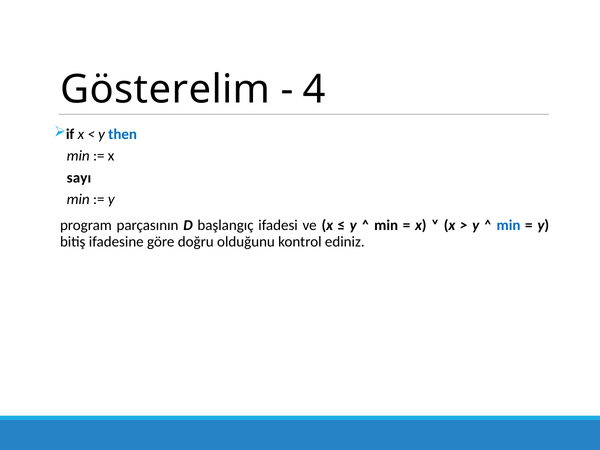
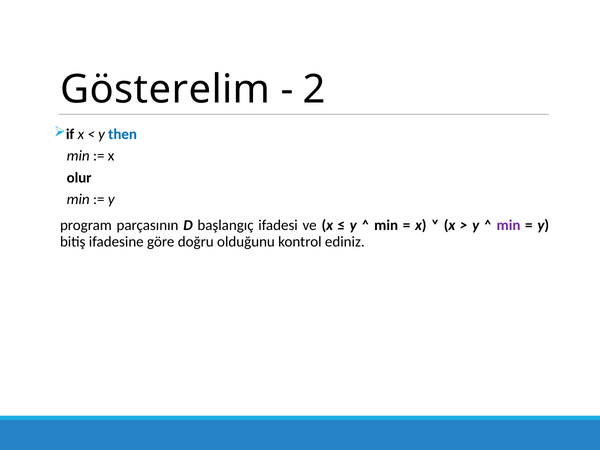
4: 4 -> 2 (314, 90)
sayı: sayı -> olur (79, 178)
min colour: blue -> purple (509, 225)
